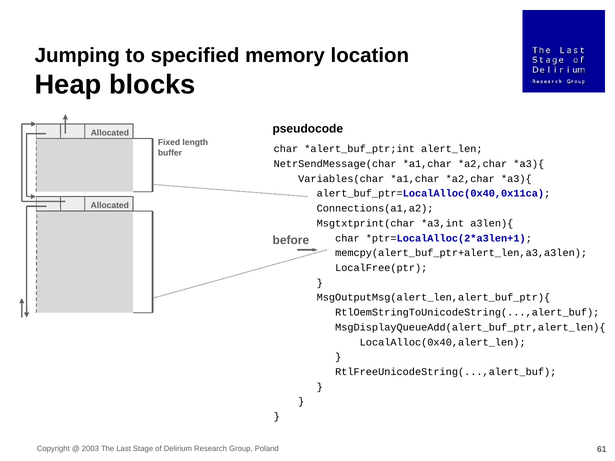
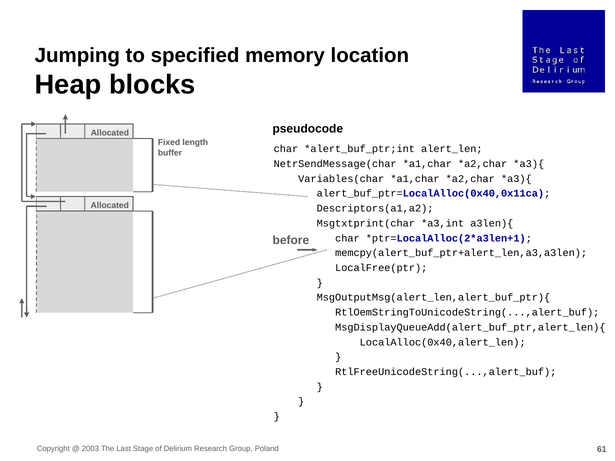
Connections(a1,a2: Connections(a1,a2 -> Descriptors(a1,a2 (375, 209)
